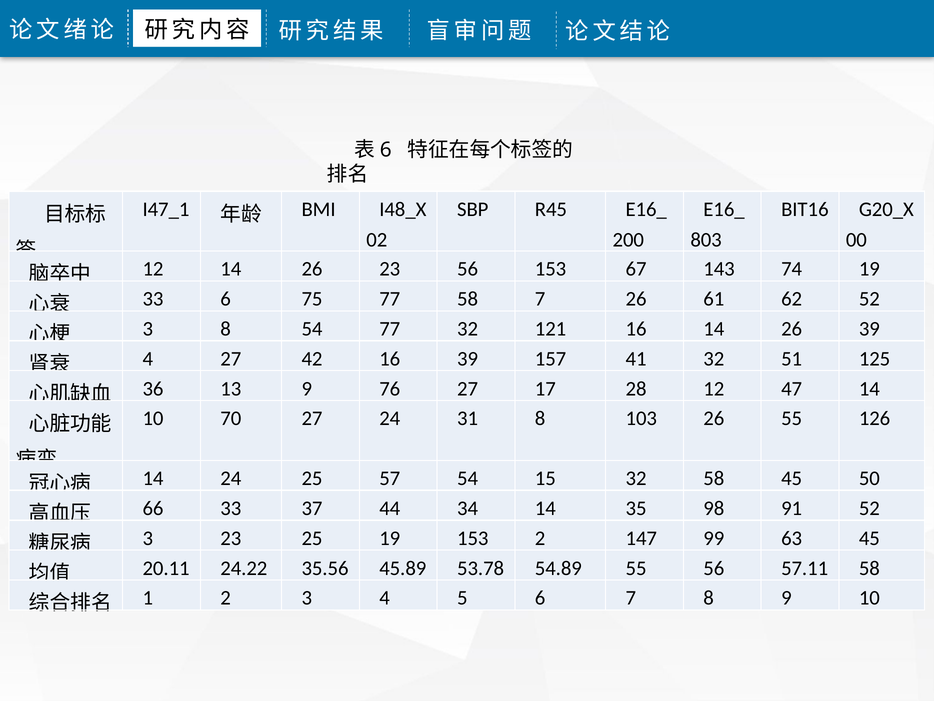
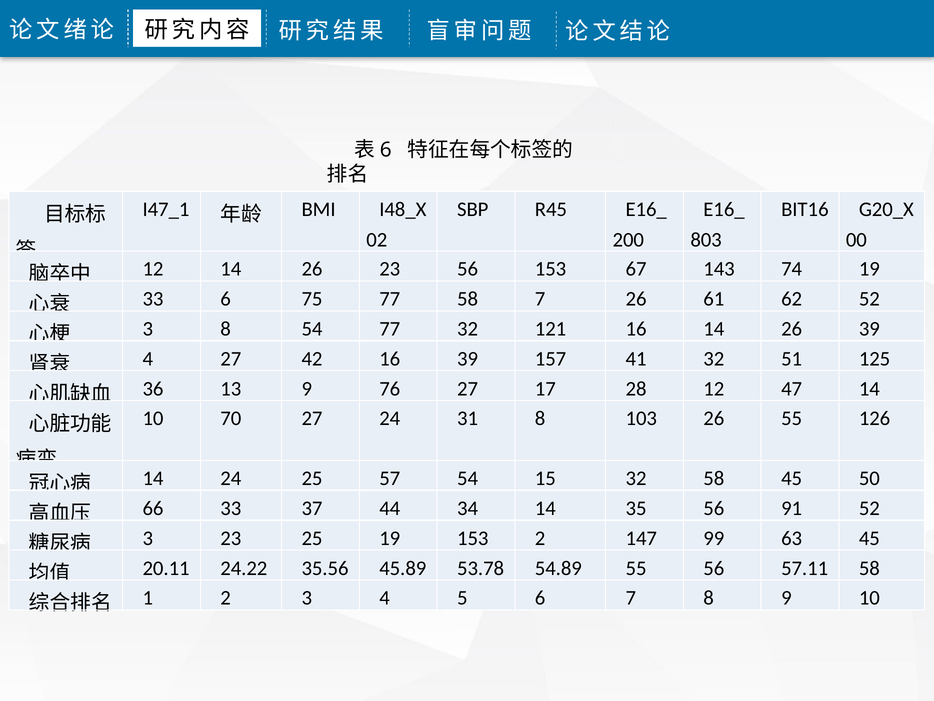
35 98: 98 -> 56 (714, 508)
